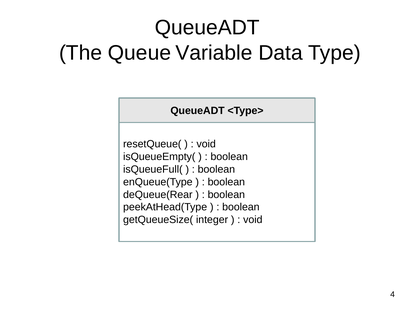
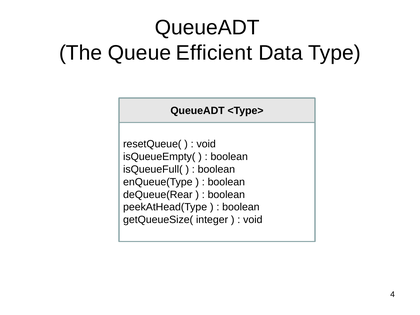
Variable: Variable -> Efficient (214, 53)
